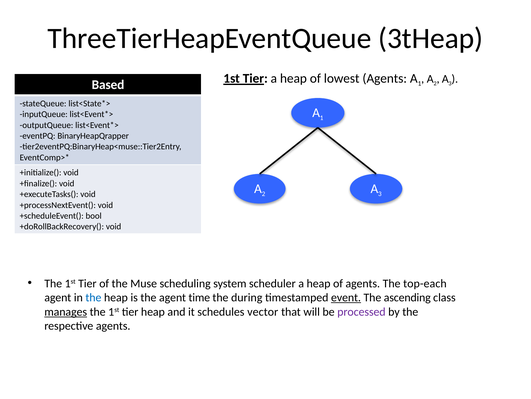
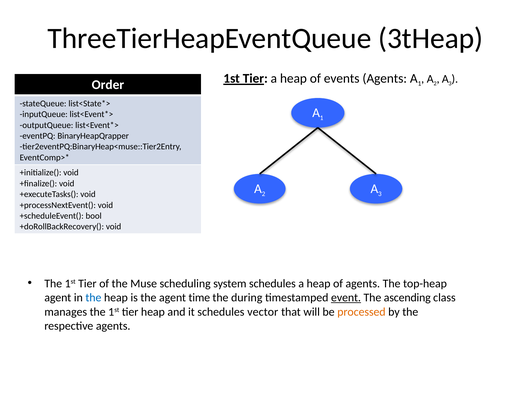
lowest: lowest -> events (342, 78)
Based: Based -> Order (108, 85)
system scheduler: scheduler -> schedules (272, 283)
top-each: top-each -> top-heap (425, 283)
manages underline: present -> none (66, 311)
processed colour: purple -> orange (361, 311)
